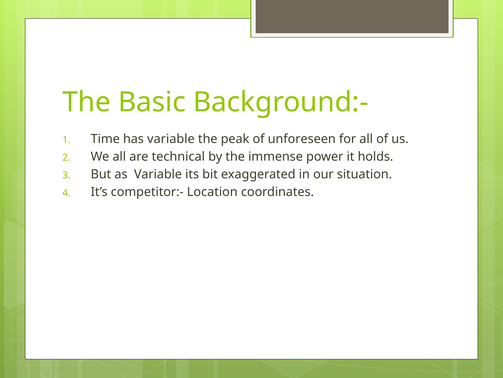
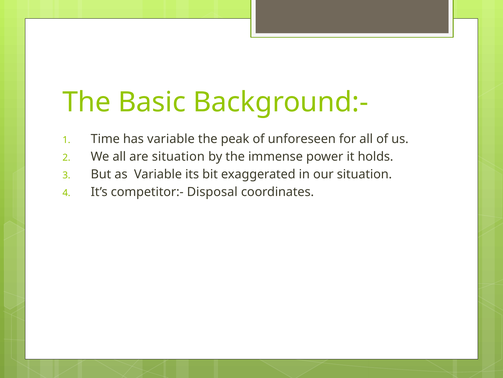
are technical: technical -> situation (178, 156)
Location: Location -> Disposal (212, 192)
